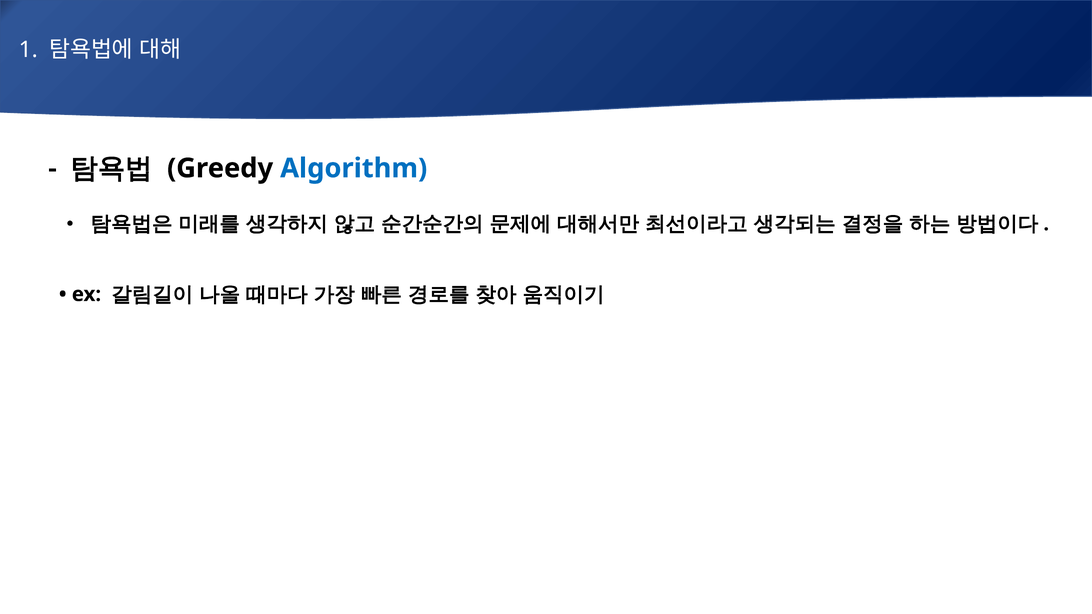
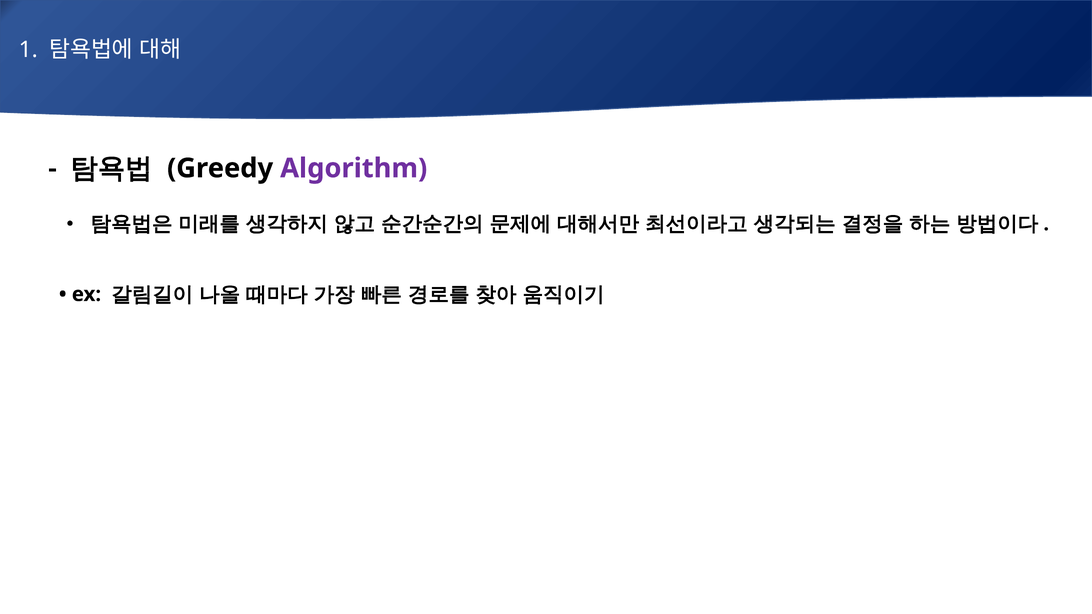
Algorithm colour: blue -> purple (354, 168)
